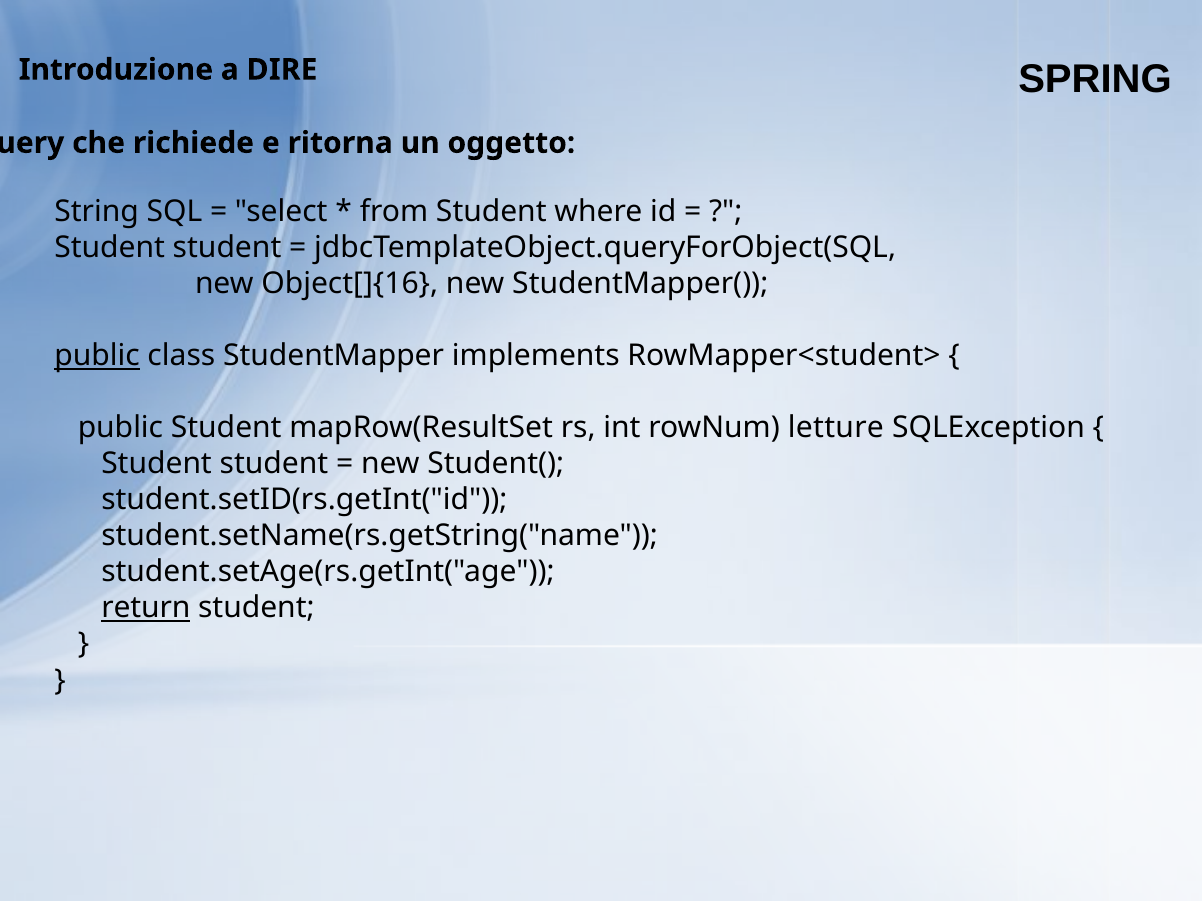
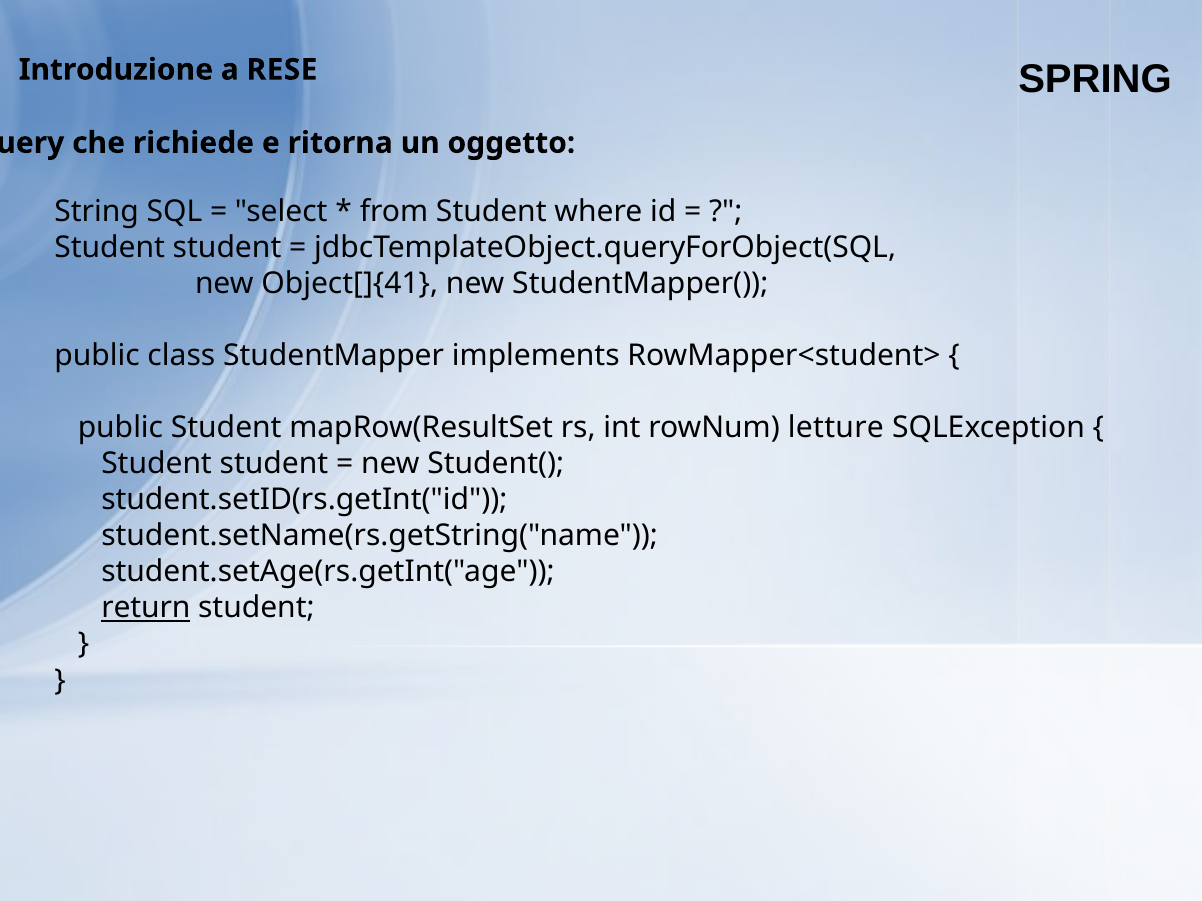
DIRE: DIRE -> RESE (282, 70)
Object[]{16: Object[]{16 -> Object[]{41 (350, 284)
public underline: present -> none (97, 356)
